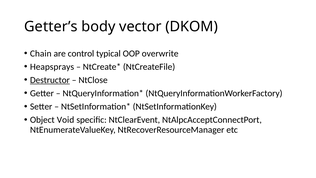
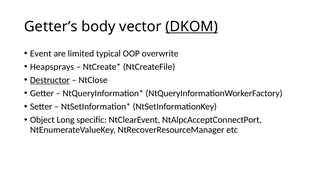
DKOM underline: none -> present (192, 27)
Chain: Chain -> Event (41, 53)
control: control -> limited (81, 53)
Void: Void -> Long (66, 120)
